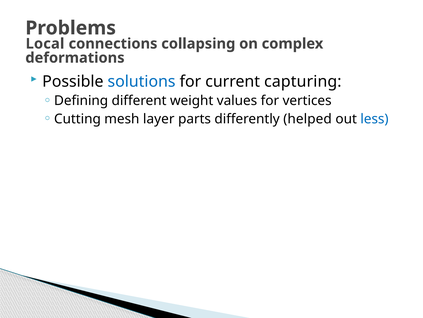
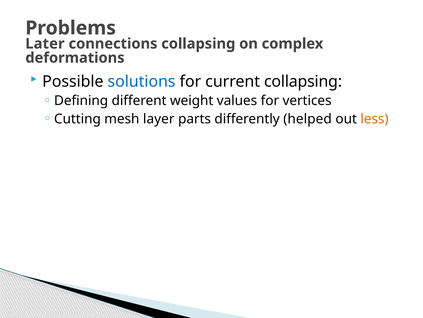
Local: Local -> Later (45, 44)
current capturing: capturing -> collapsing (303, 81)
less colour: blue -> orange (374, 119)
